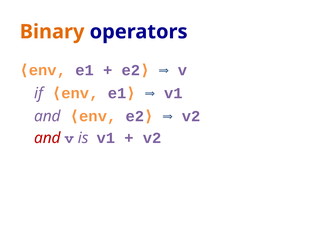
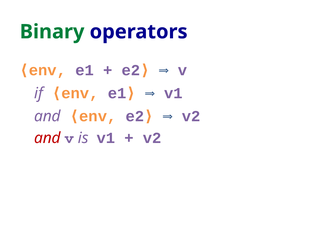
Binary colour: orange -> green (52, 32)
